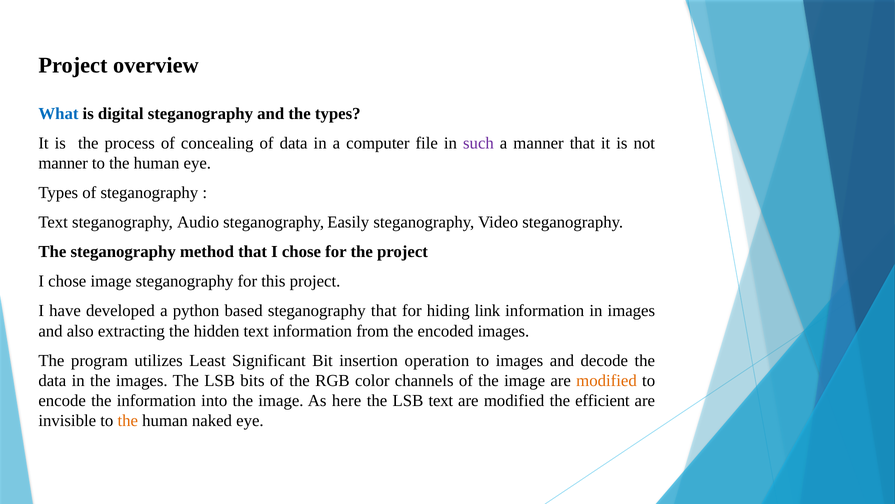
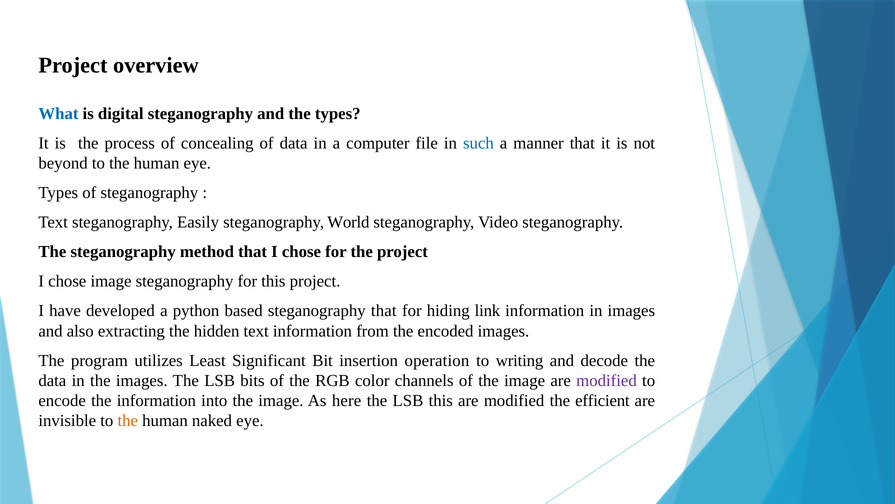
such colour: purple -> blue (478, 143)
manner: manner -> beyond (63, 163)
Audio: Audio -> Easily (198, 222)
Easily: Easily -> World (348, 222)
to images: images -> writing (520, 360)
modified colour: orange -> purple (606, 380)
LSB text: text -> this (441, 400)
